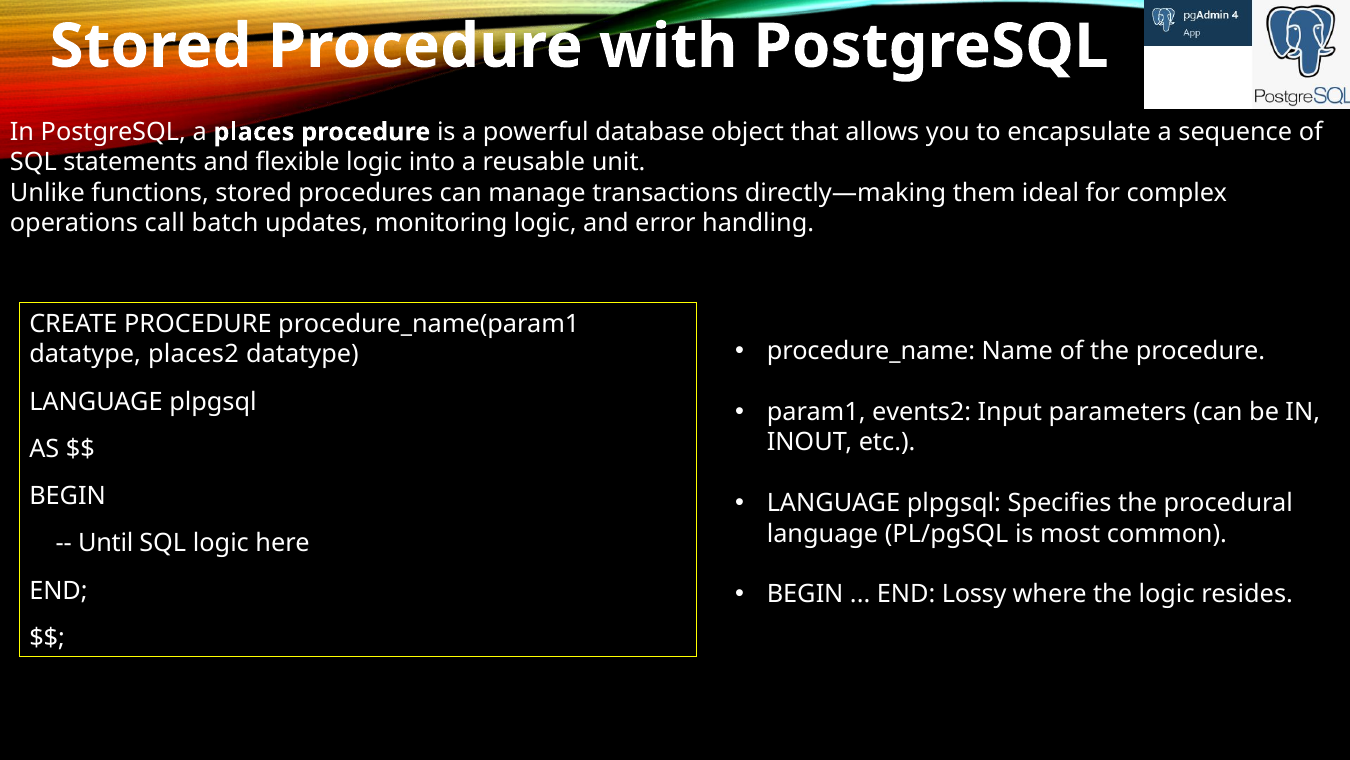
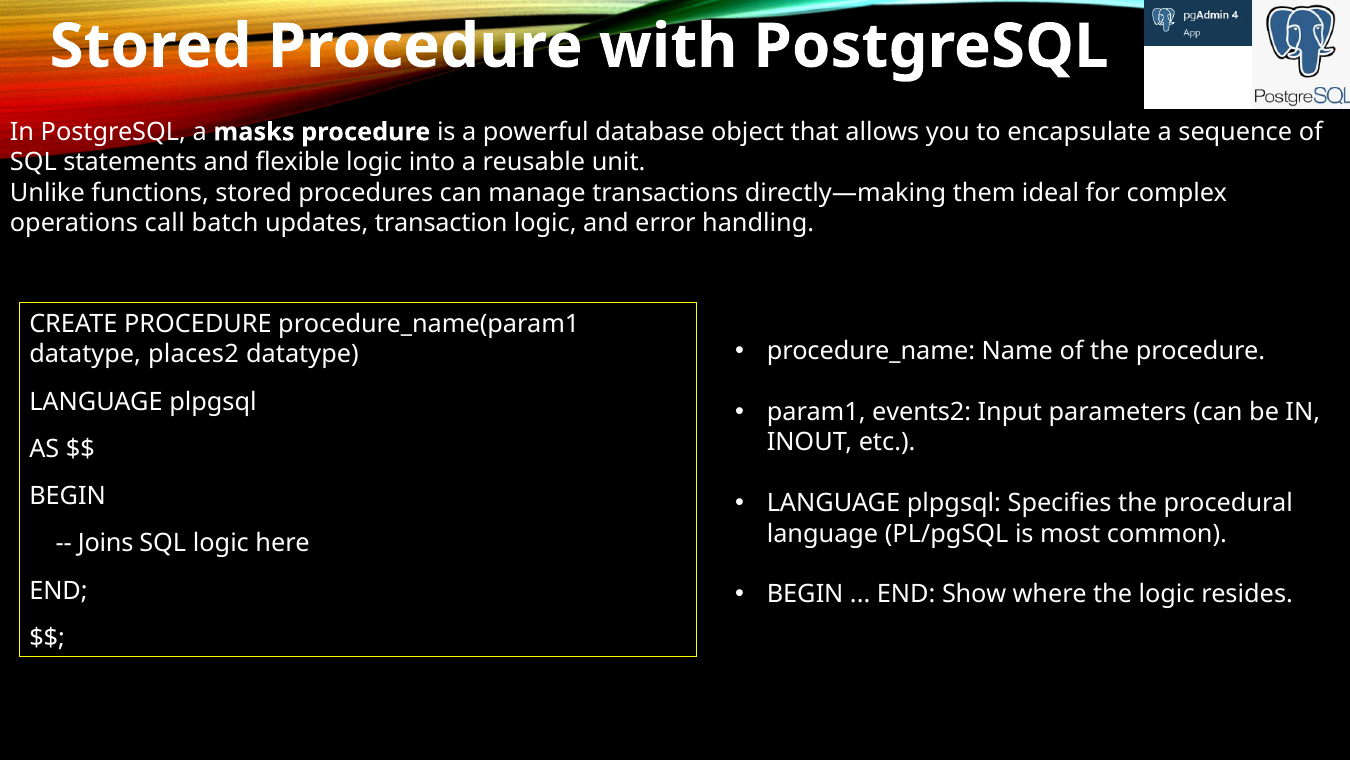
places: places -> masks (254, 132)
monitoring: monitoring -> transaction (441, 223)
Until: Until -> Joins (106, 543)
Lossy: Lossy -> Show (974, 594)
